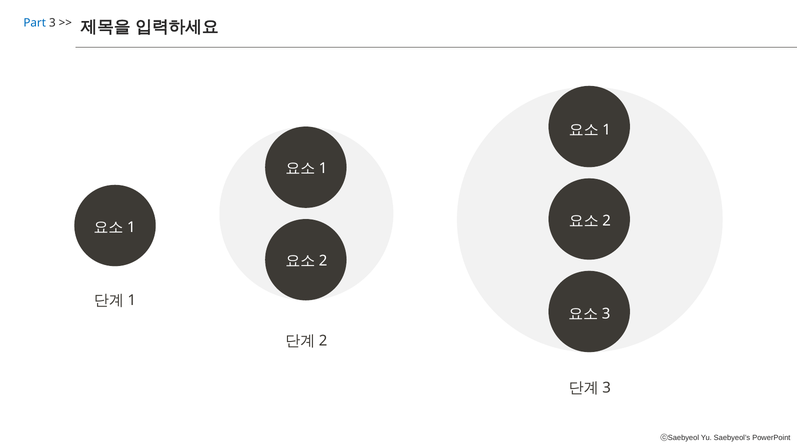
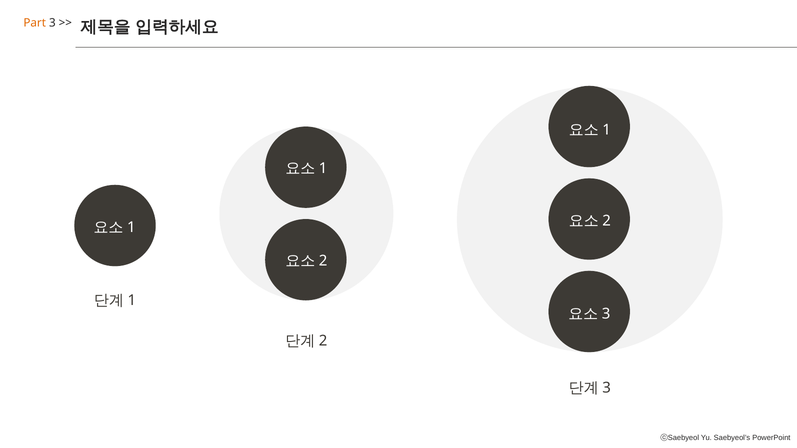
Part colour: blue -> orange (35, 23)
